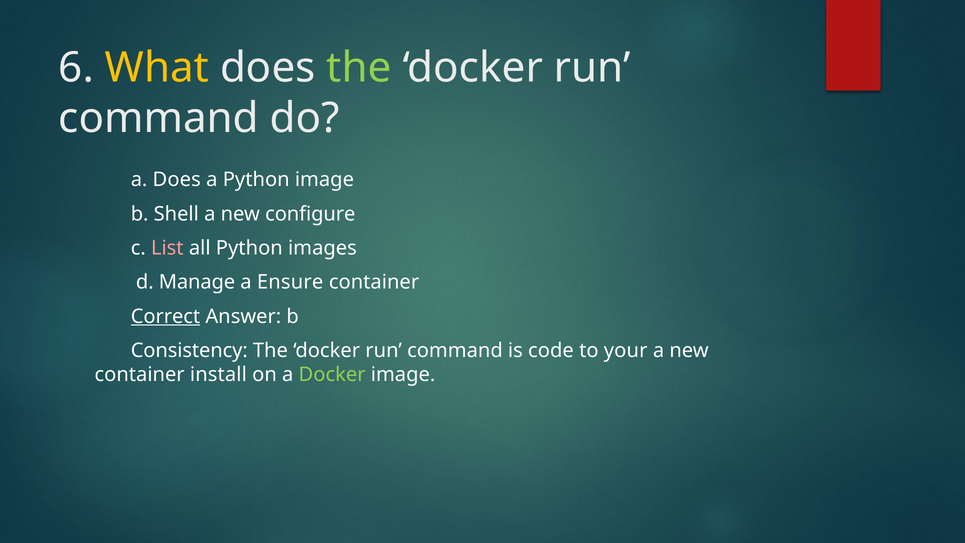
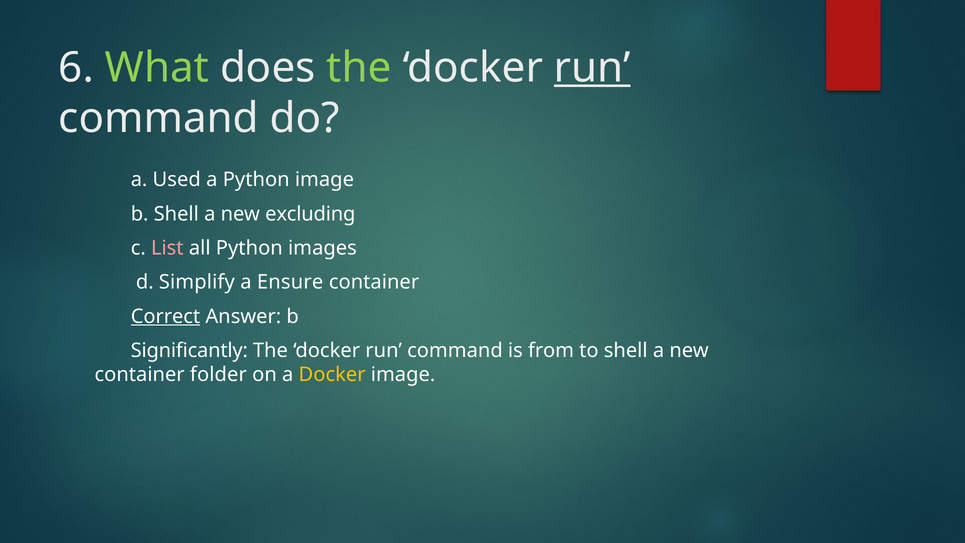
What colour: yellow -> light green (157, 68)
run underline: none -> present (592, 68)
a Does: Does -> Used (177, 180)
configure: configure -> excluding (310, 214)
Manage: Manage -> Simplify (197, 282)
Consistency: Consistency -> Significantly (189, 351)
code: code -> from (551, 351)
to your: your -> shell (626, 351)
install: install -> folder (218, 375)
Docker colour: light green -> yellow (332, 375)
